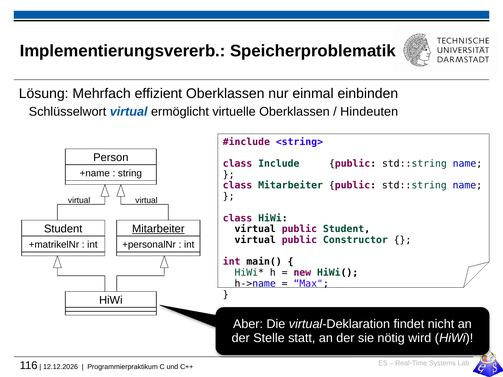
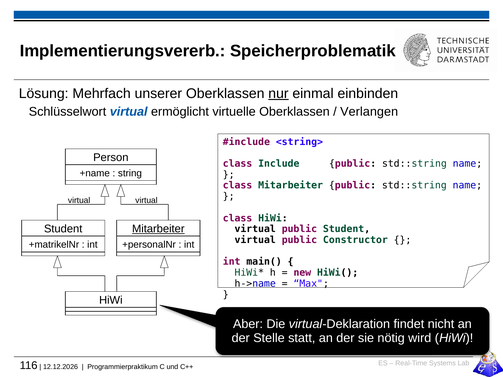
effizient: effizient -> unserer (158, 94)
nur underline: none -> present (278, 94)
Hindeuten: Hindeuten -> Verlangen (369, 112)
